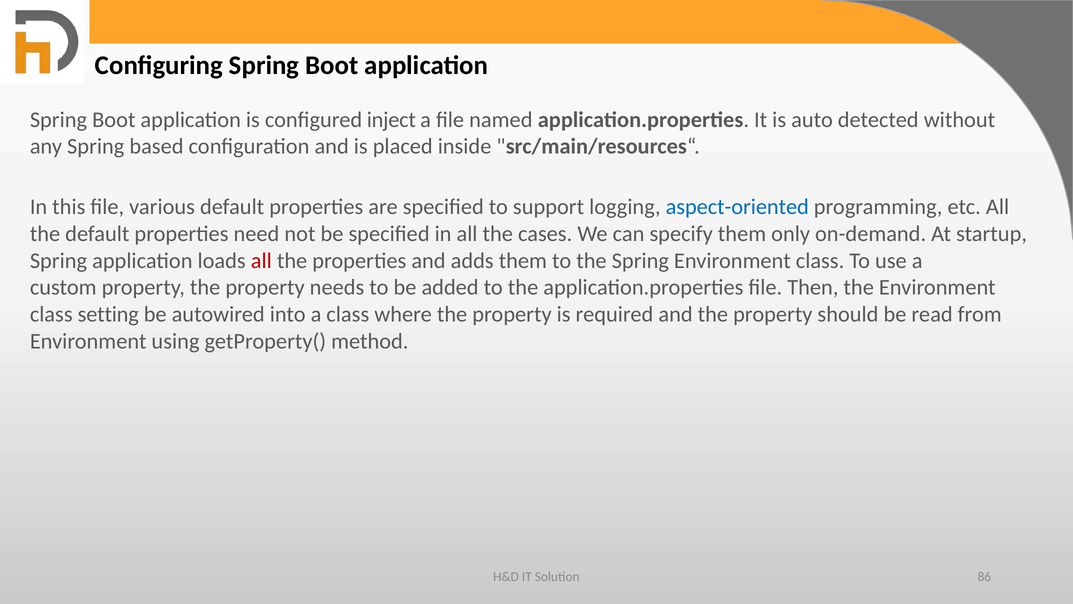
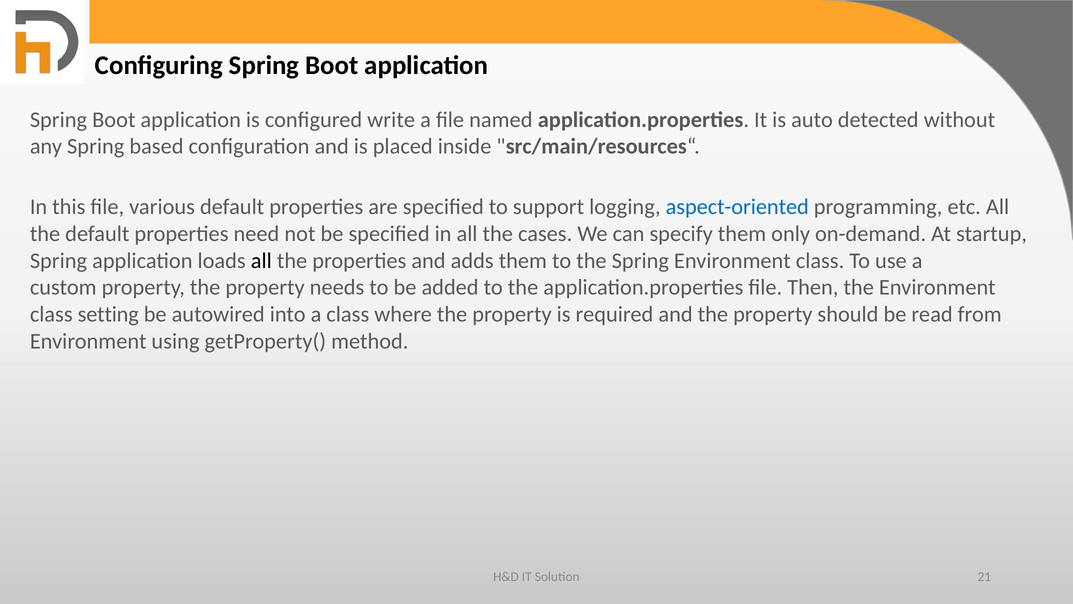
inject: inject -> write (391, 120)
all colour: red -> black (261, 261)
86: 86 -> 21 (984, 576)
